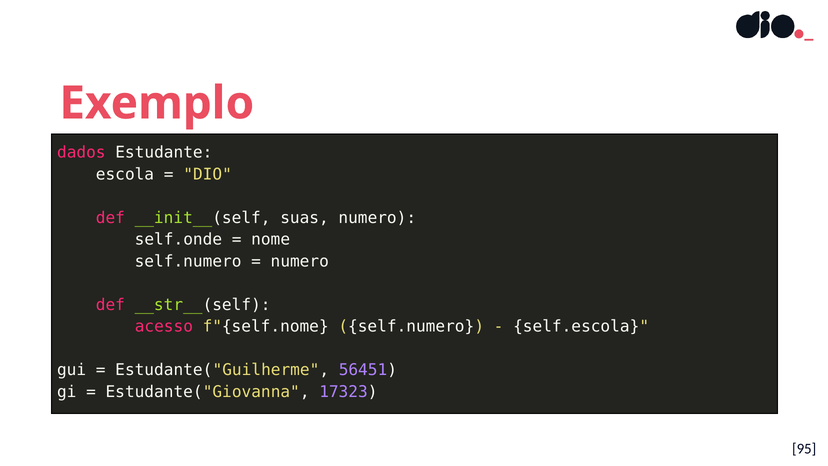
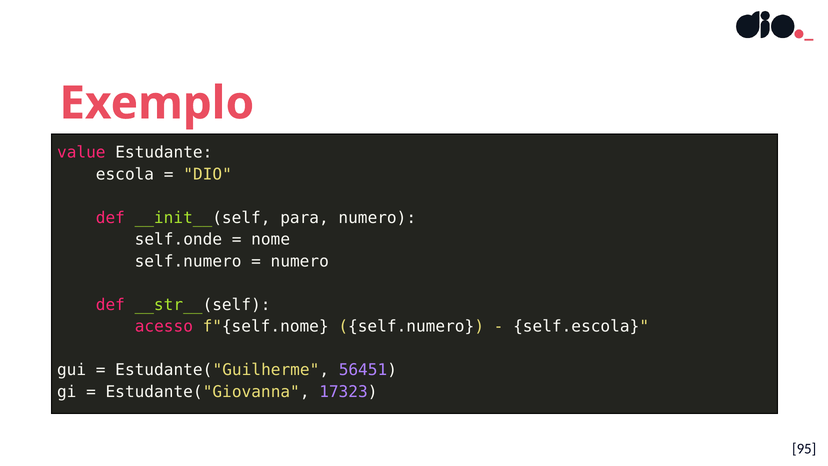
dados: dados -> value (81, 152)
suas: suas -> para (304, 218)
